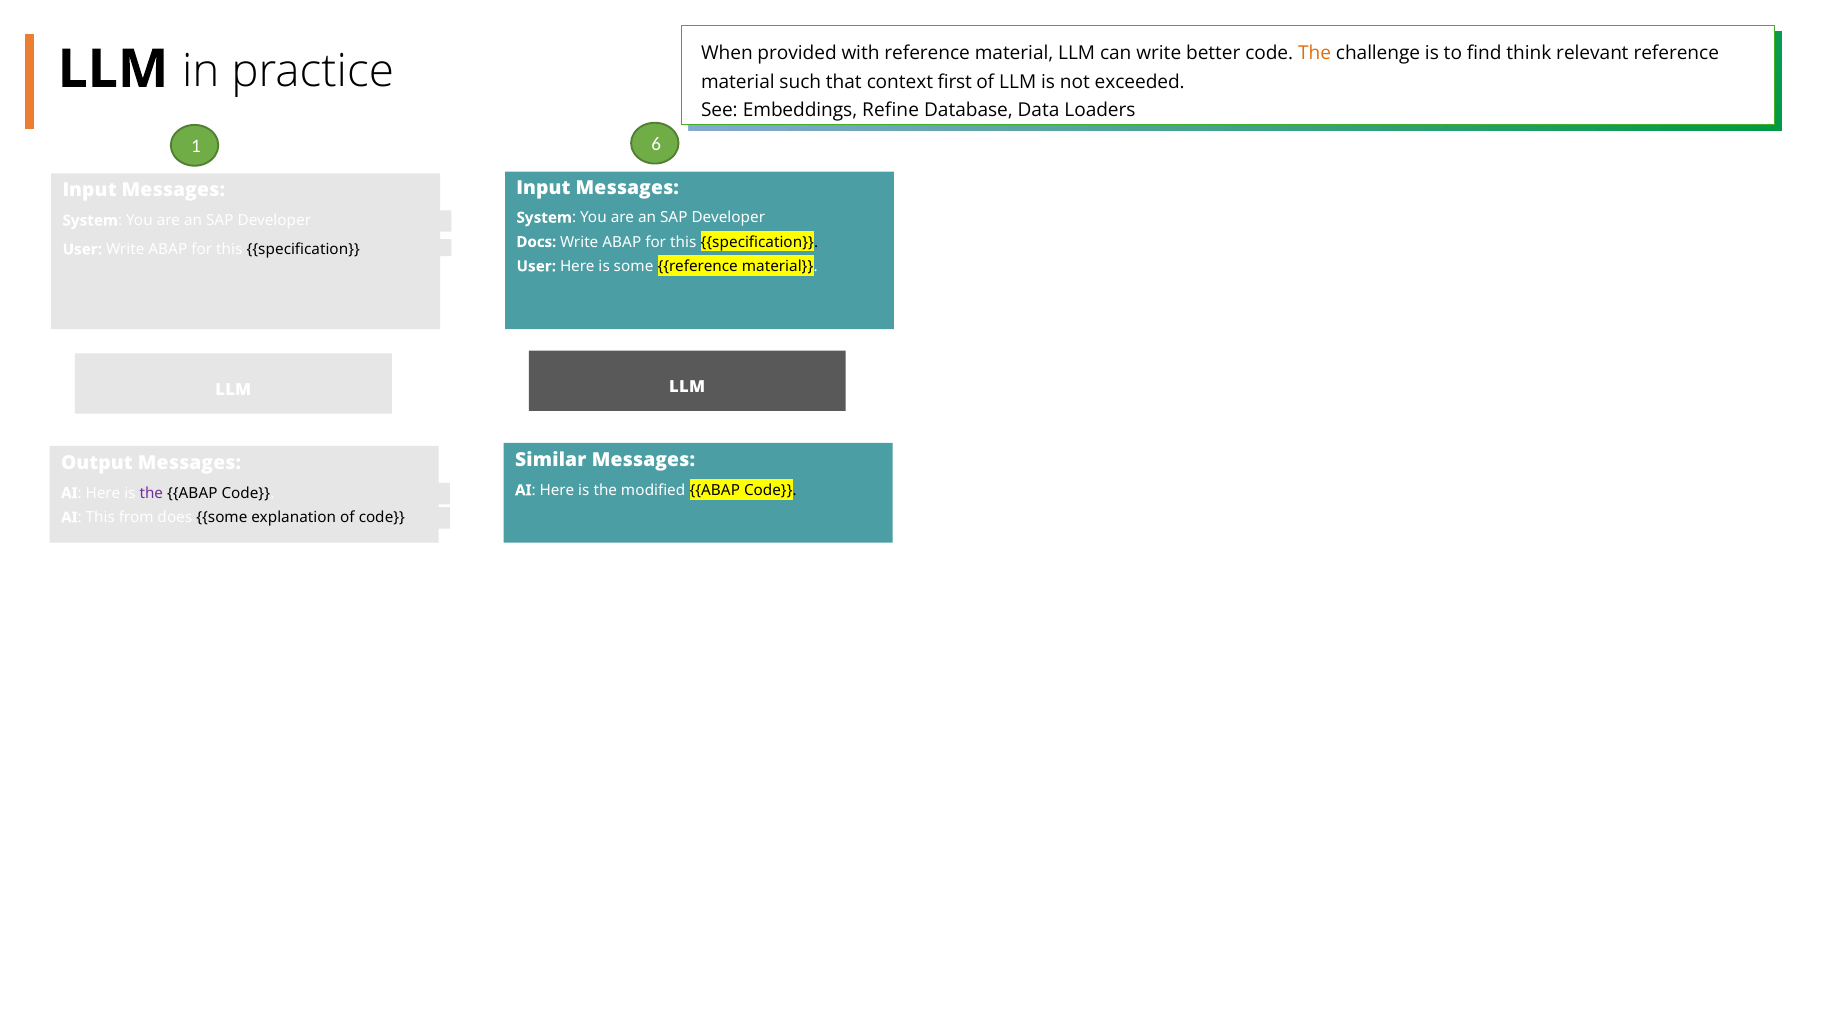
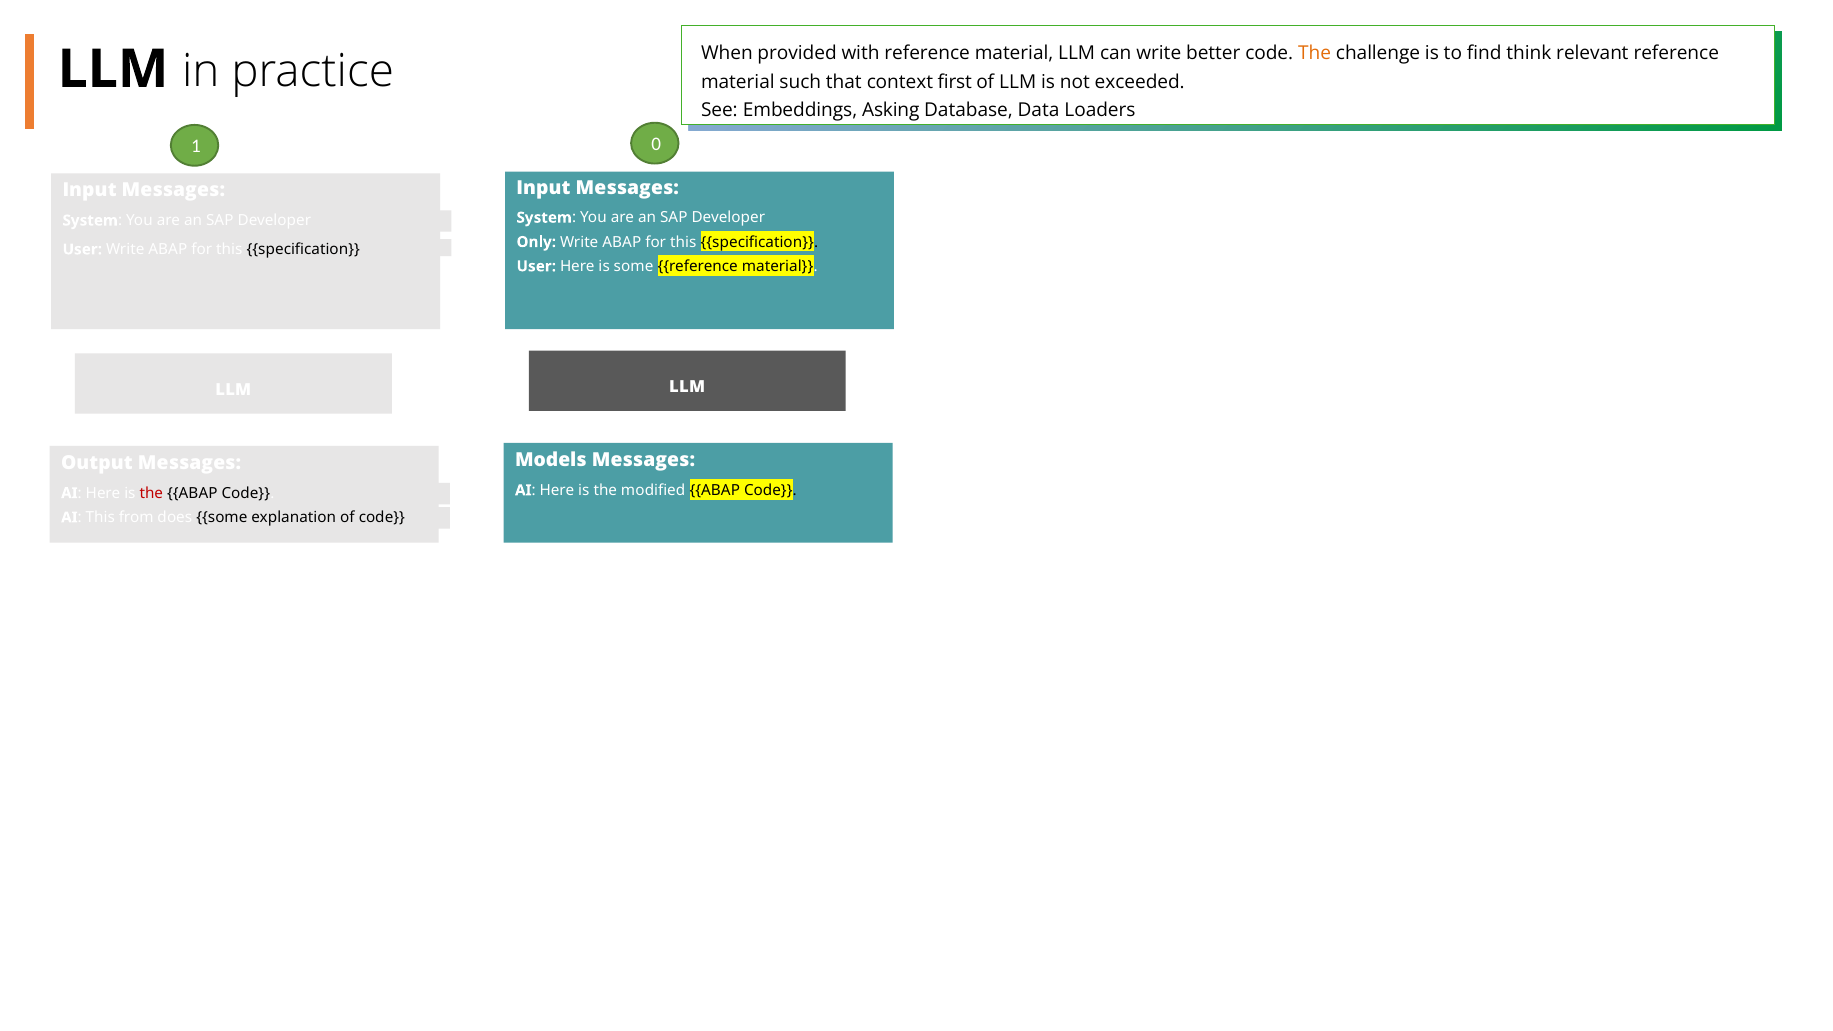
Refine: Refine -> Asking (891, 111)
6: 6 -> 0 (656, 144)
Docs: Docs -> Only (536, 242)
Similar: Similar -> Models (551, 460)
the colour: purple -> red (151, 493)
